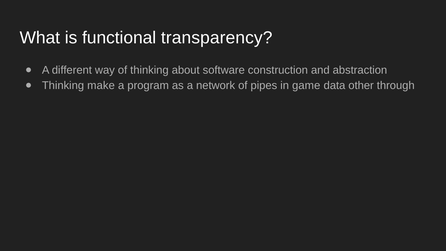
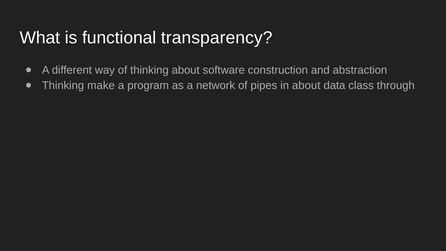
in game: game -> about (306, 86)
other: other -> class (361, 86)
